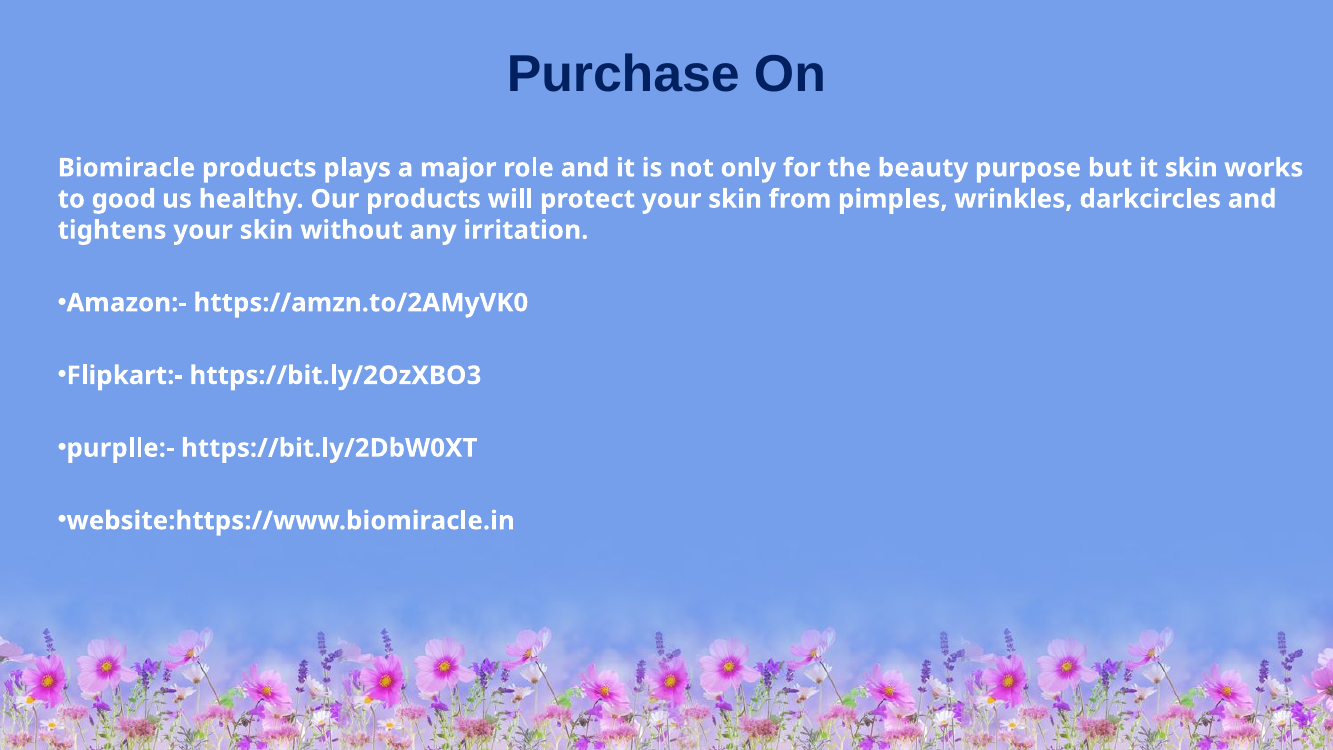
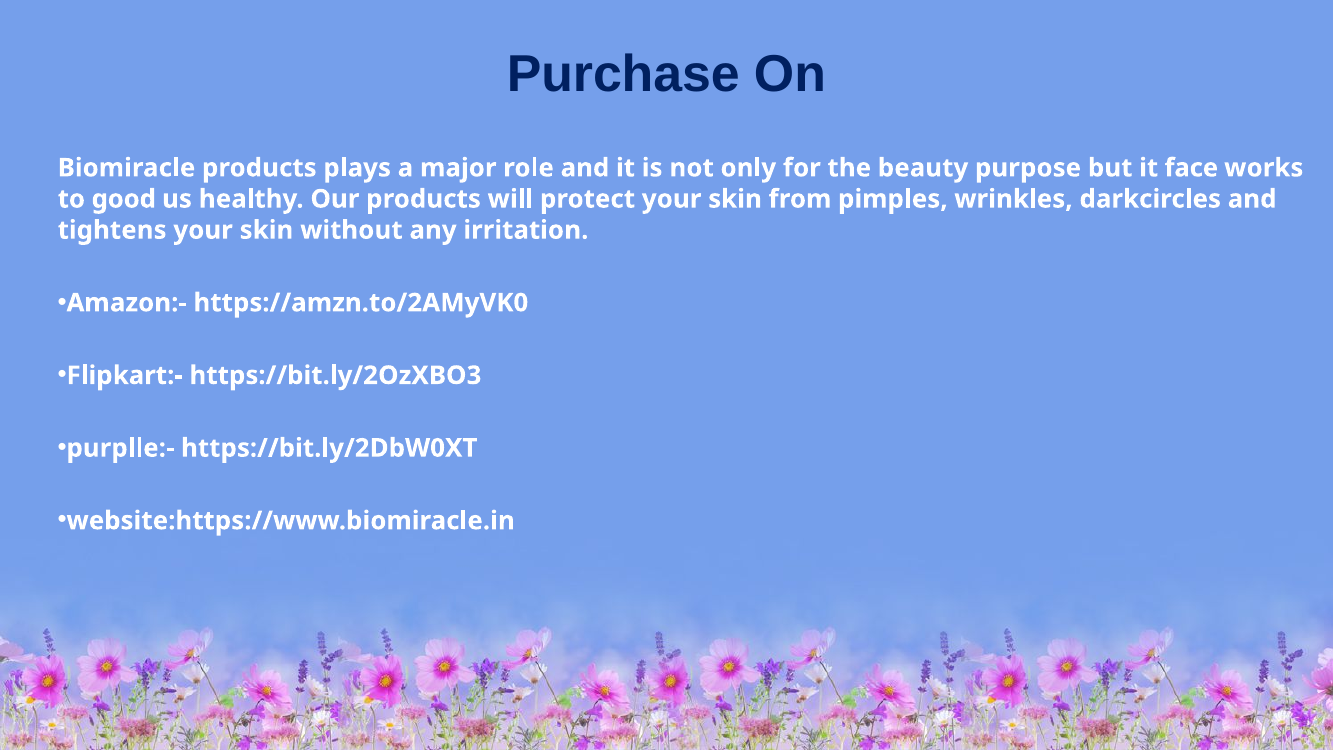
it skin: skin -> face (1191, 168)
